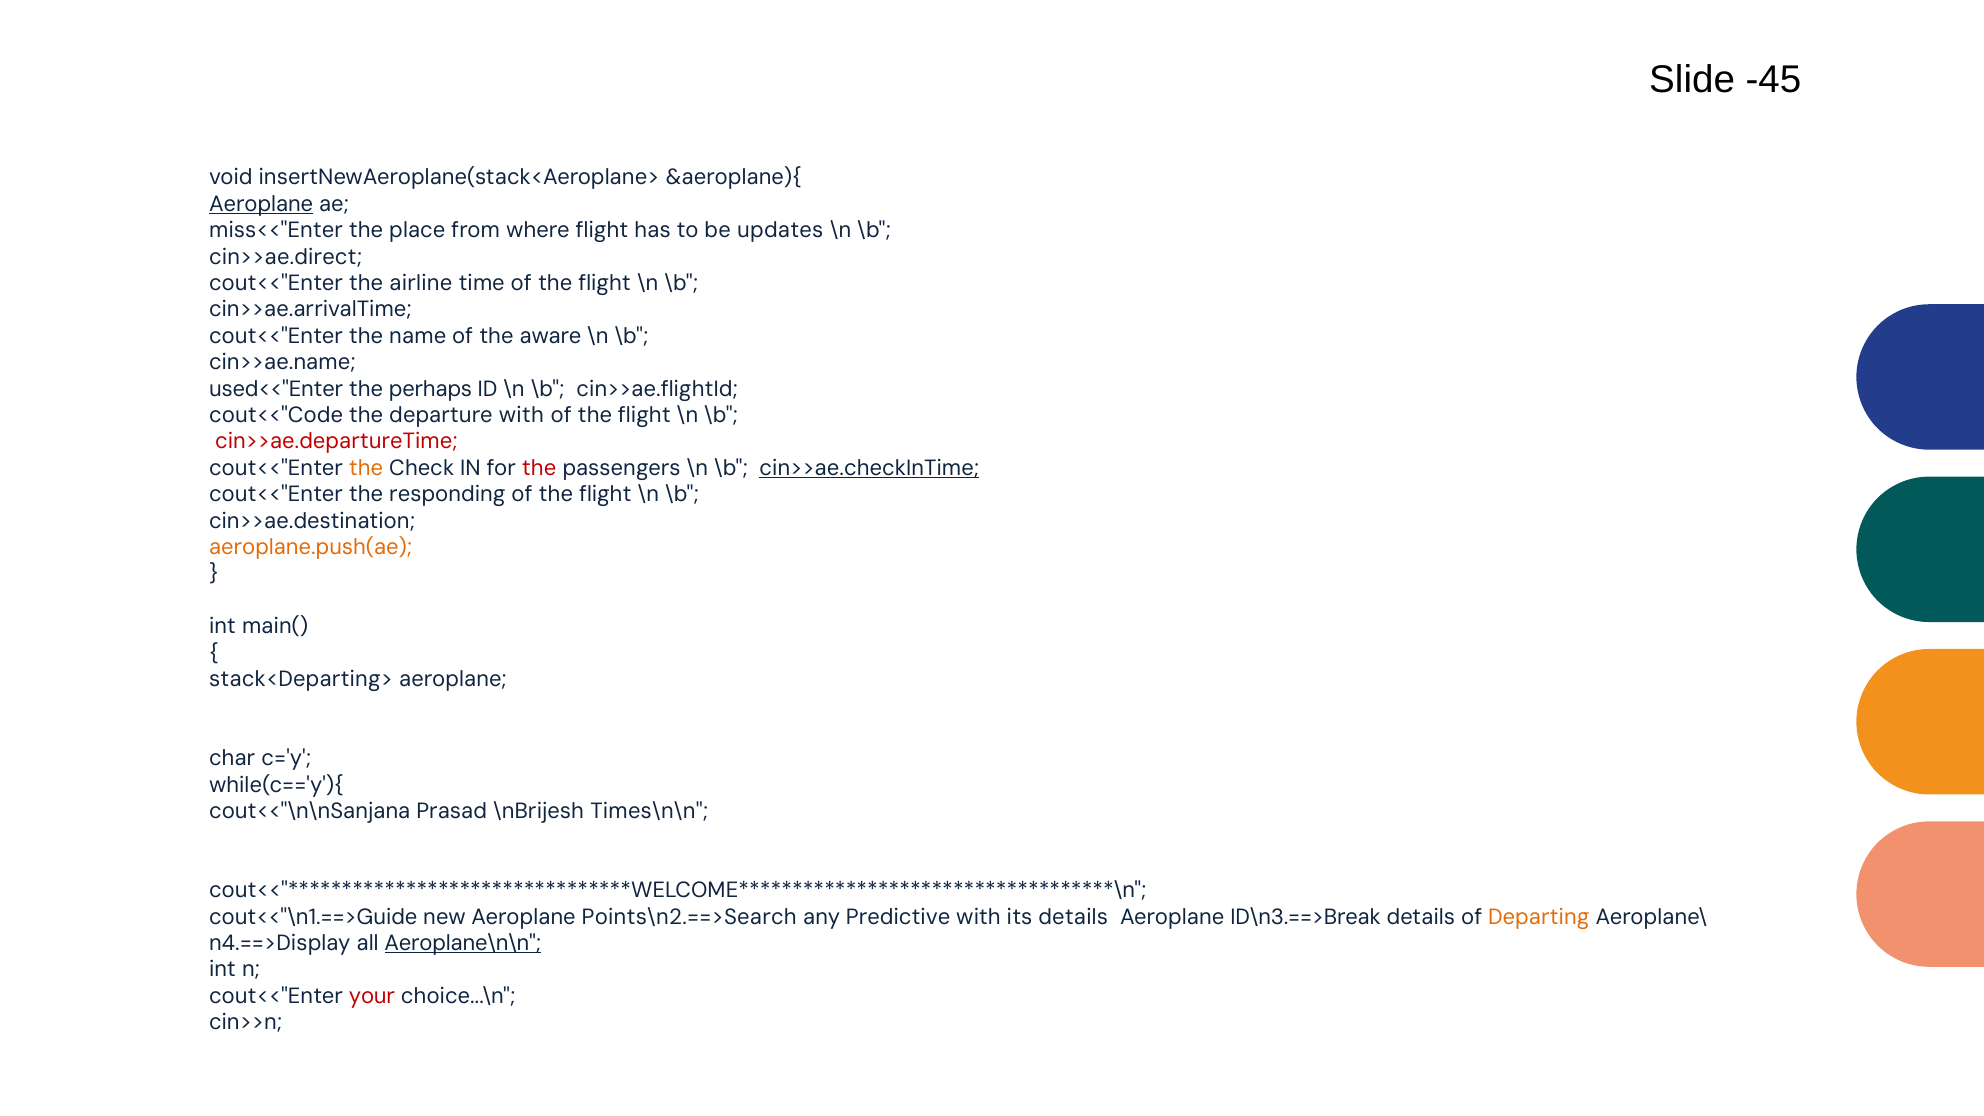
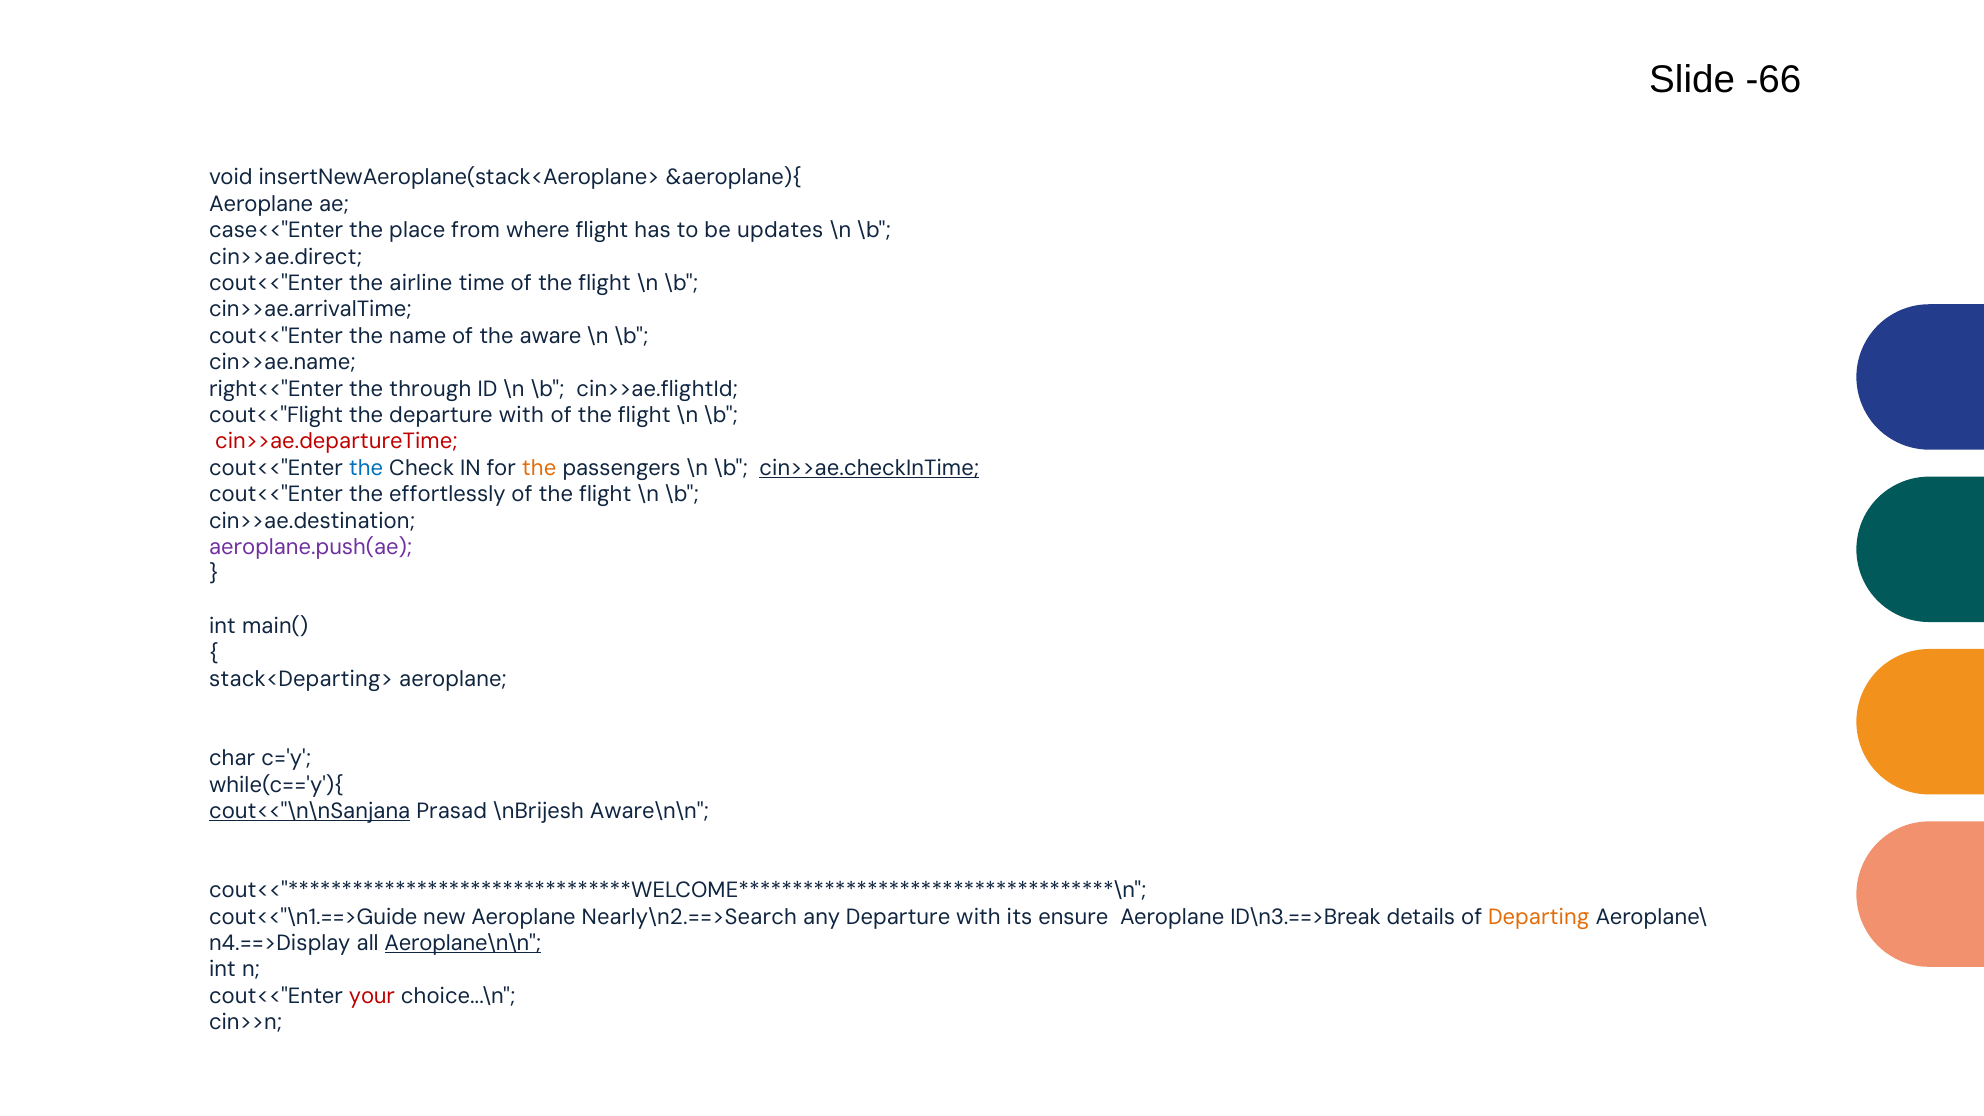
-45: -45 -> -66 (1773, 80)
Aeroplane underline: present -> none (261, 204)
miss<<"Enter: miss<<"Enter -> case<<"Enter (276, 230)
used<<"Enter: used<<"Enter -> right<<"Enter (276, 389)
perhaps: perhaps -> through (430, 389)
cout<<"Code: cout<<"Code -> cout<<"Flight (276, 415)
the colour: orange -> blue (366, 468)
the colour: red -> orange (539, 468)
responding: responding -> effortlessly (447, 494)
aeroplane.push(ae colour: orange -> purple (311, 547)
cout<<"\n\nSanjana underline: none -> present (310, 811)
Times\n\n: Times\n\n -> Aware\n\n (649, 811)
Points\n2.==>Search: Points\n2.==>Search -> Nearly\n2.==>Search (689, 917)
any Predictive: Predictive -> Departure (898, 917)
its details: details -> ensure (1073, 917)
